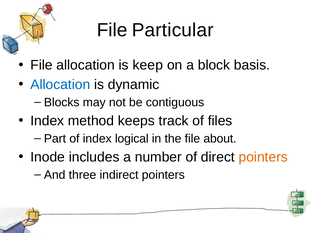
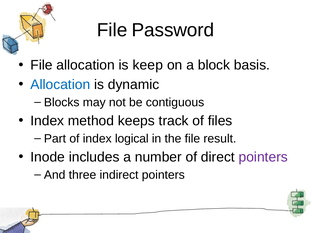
Particular: Particular -> Password (173, 30)
about: about -> result (220, 139)
pointers colour: orange -> purple (263, 157)
